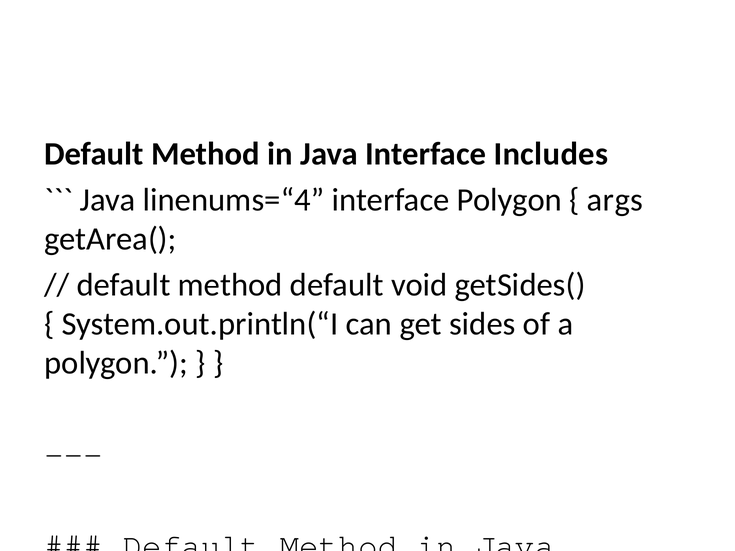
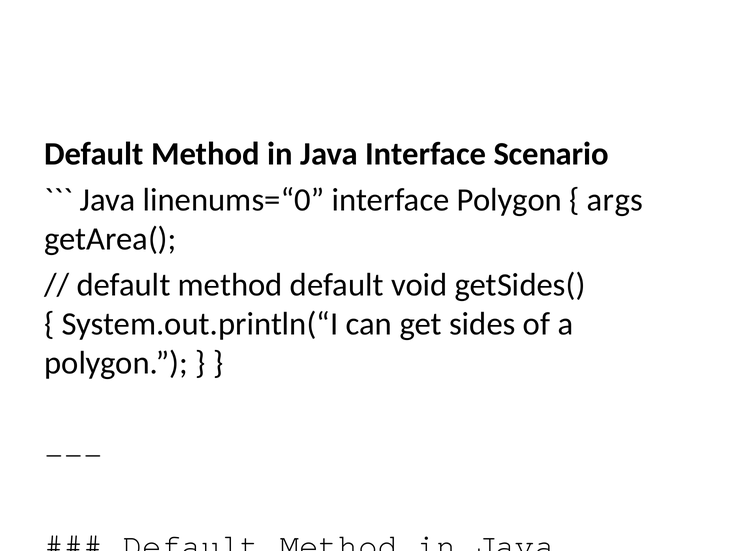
Includes: Includes -> Scenario (551, 154)
linenums=“4: linenums=“4 -> linenums=“0 (234, 200)
